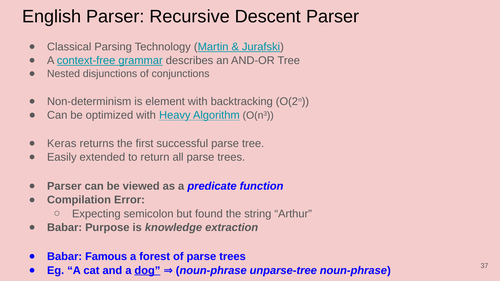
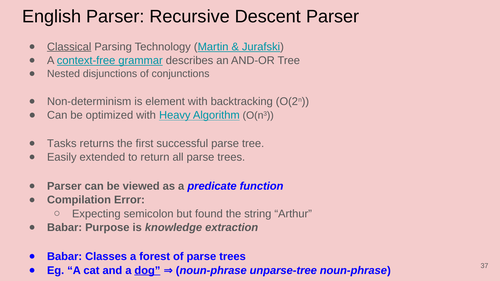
Classical underline: none -> present (69, 47)
Keras: Keras -> Tasks (62, 144)
Famous: Famous -> Classes (106, 257)
